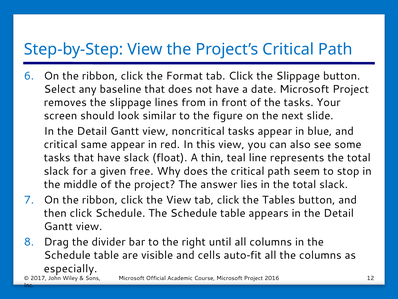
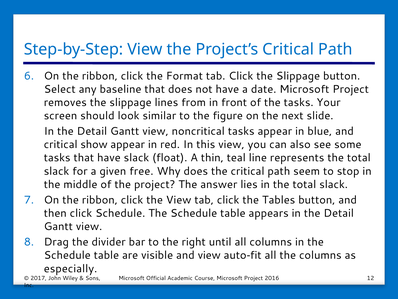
same: same -> show (94, 144)
and cells: cells -> view (209, 255)
